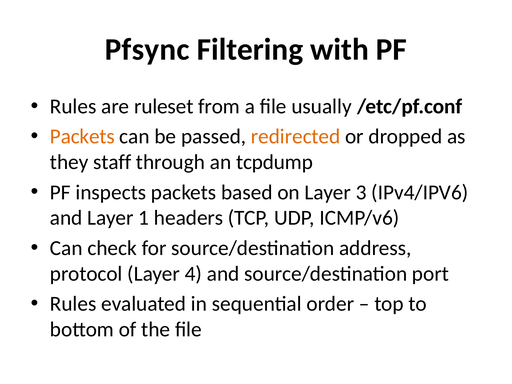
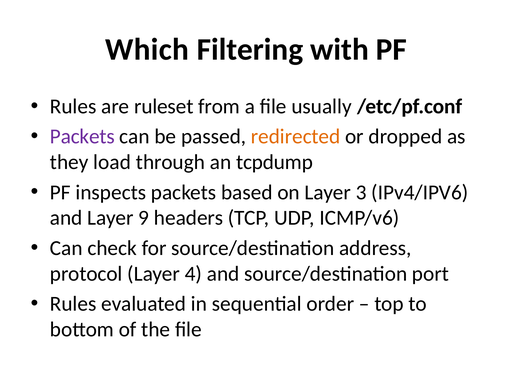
Pfsync: Pfsync -> Which (147, 50)
Packets colour: orange -> purple (82, 137)
staff: staff -> load (112, 162)
1: 1 -> 9 (144, 218)
